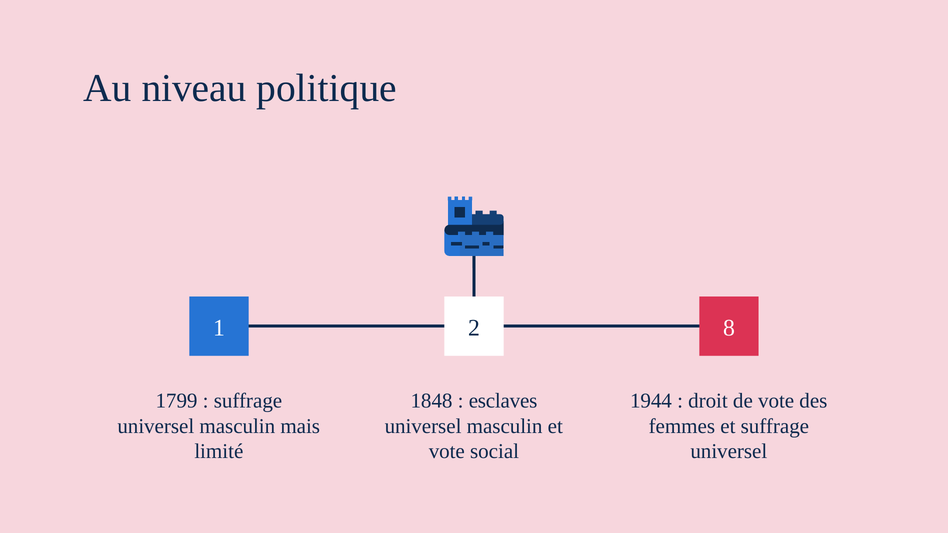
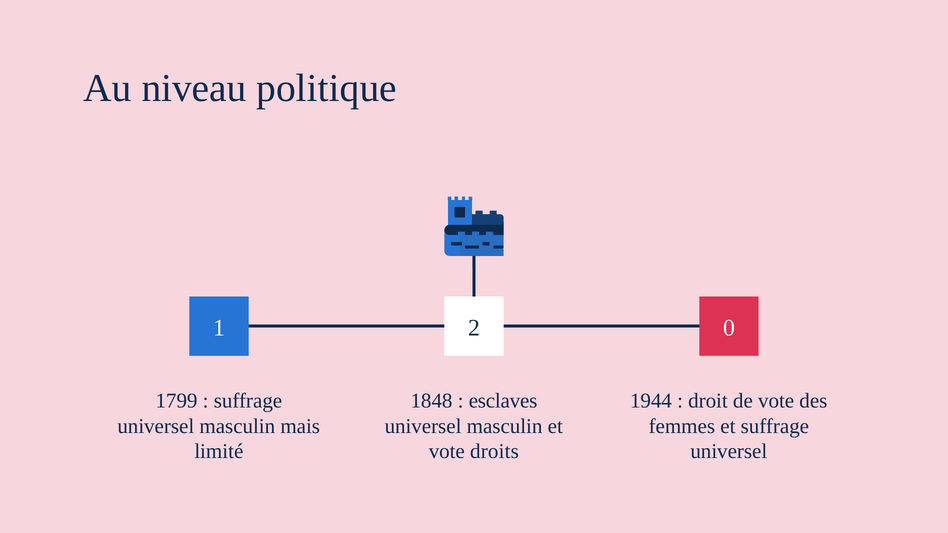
8: 8 -> 0 (729, 328)
social: social -> droits (494, 452)
